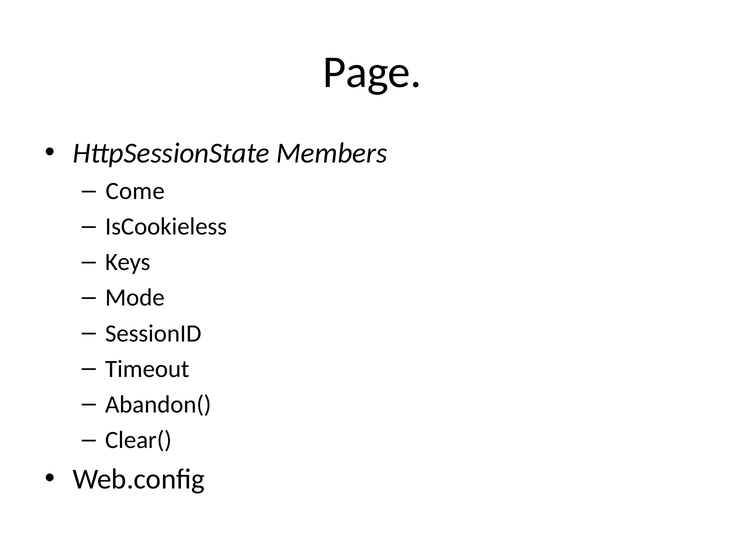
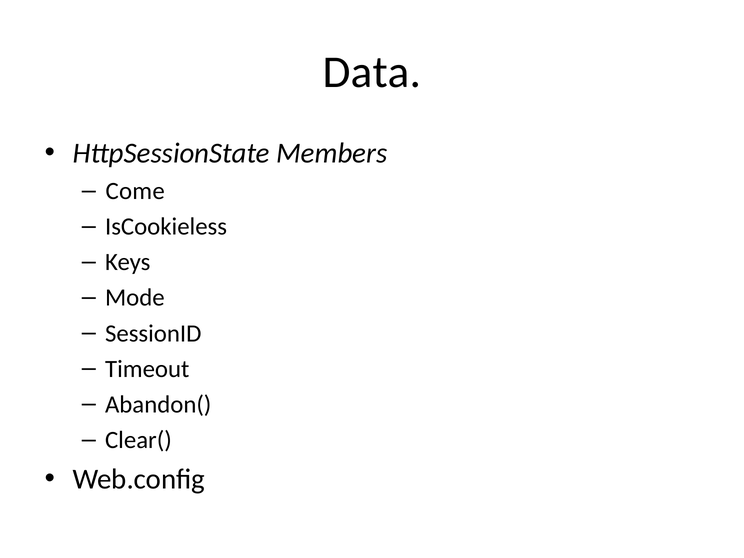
Page: Page -> Data (372, 72)
